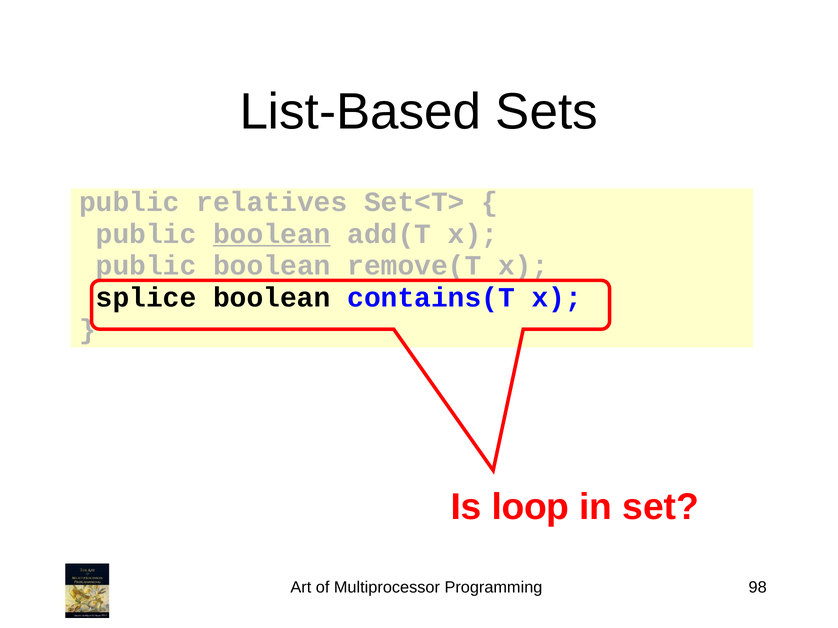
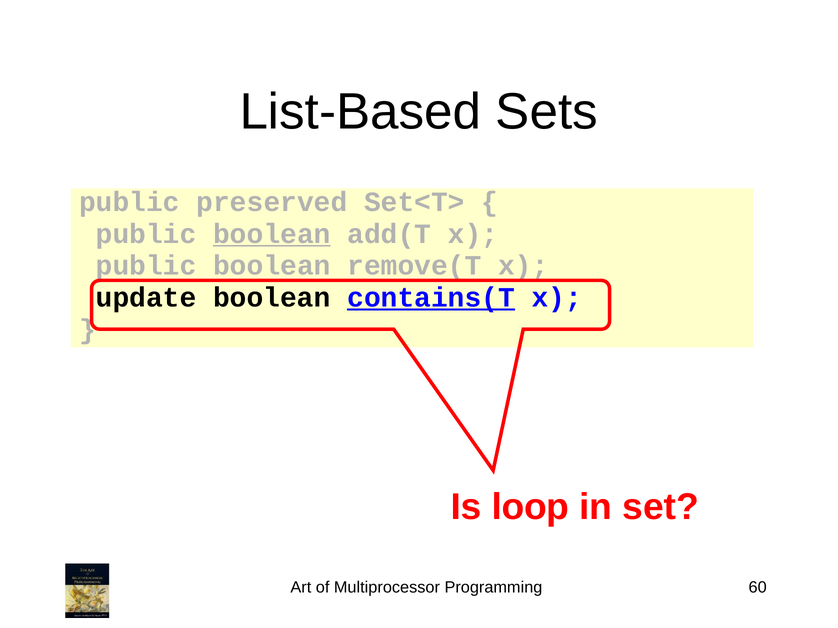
relatives: relatives -> preserved (272, 202)
splice: splice -> update (146, 298)
contains(T underline: none -> present (431, 298)
98: 98 -> 60 (758, 588)
